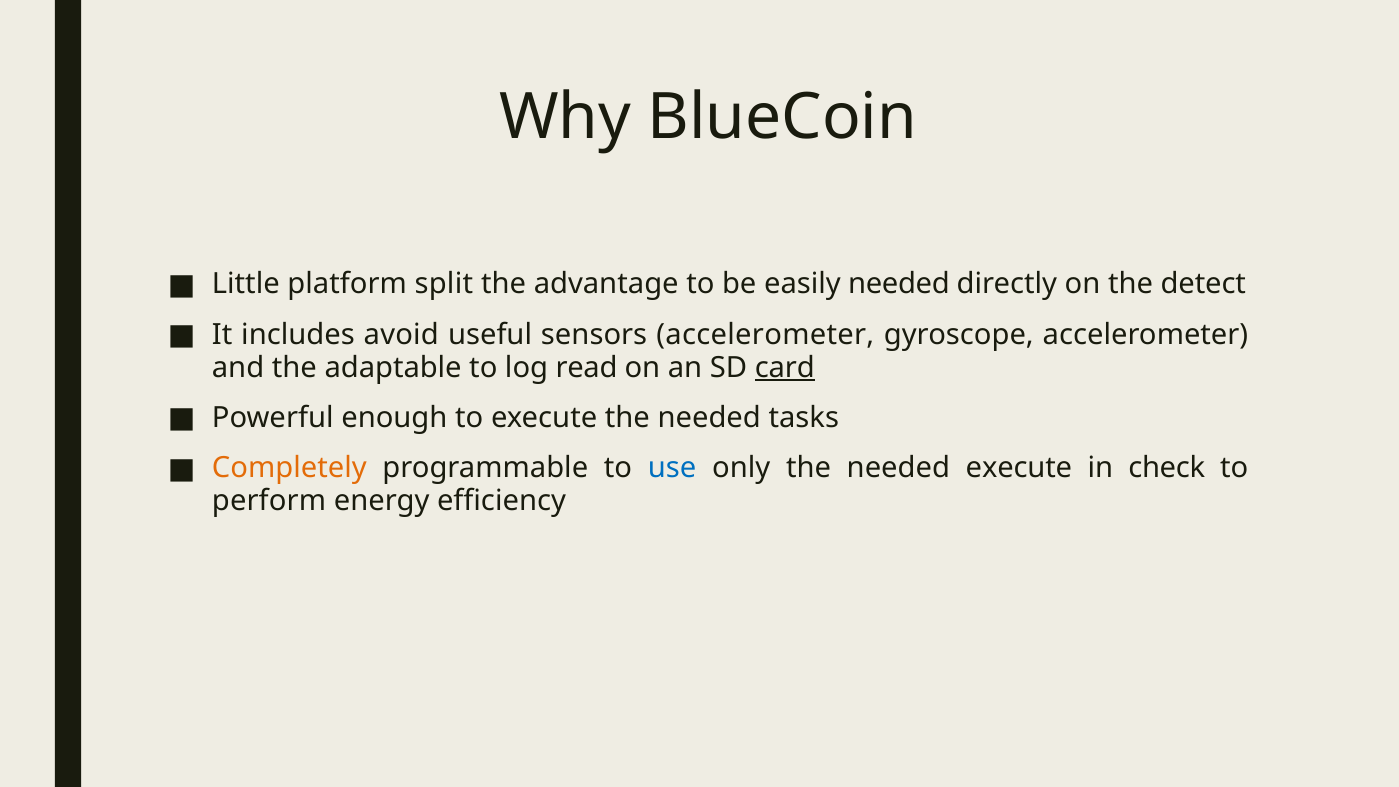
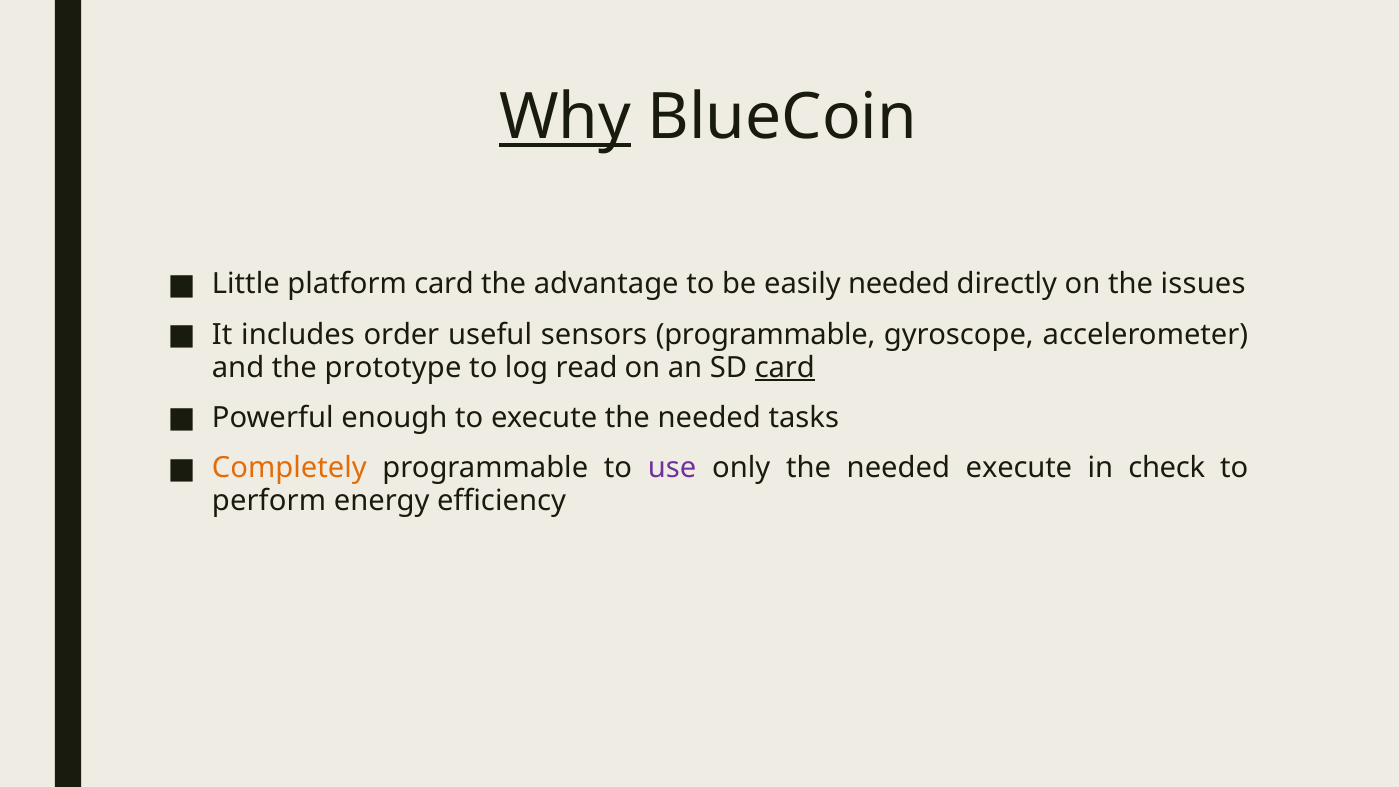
Why underline: none -> present (565, 118)
platform split: split -> card (444, 284)
detect: detect -> issues (1203, 284)
avoid: avoid -> order (401, 335)
sensors accelerometer: accelerometer -> programmable (766, 335)
adaptable: adaptable -> prototype (393, 368)
use colour: blue -> purple (672, 468)
